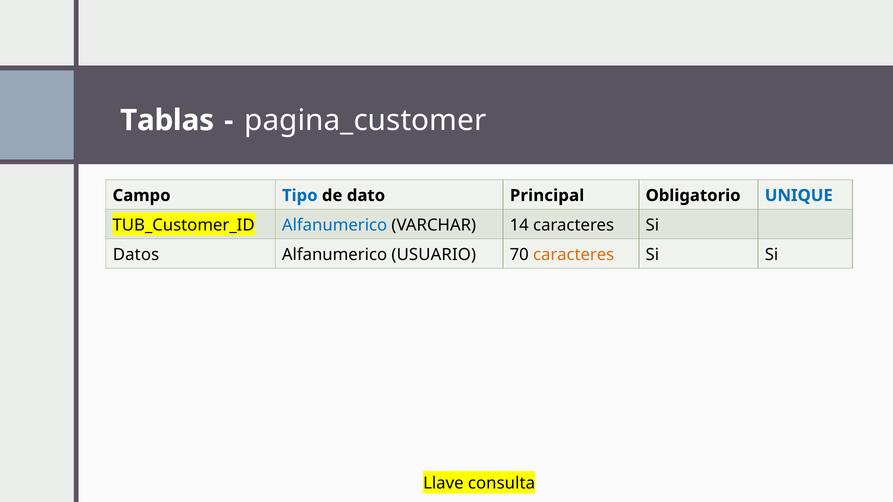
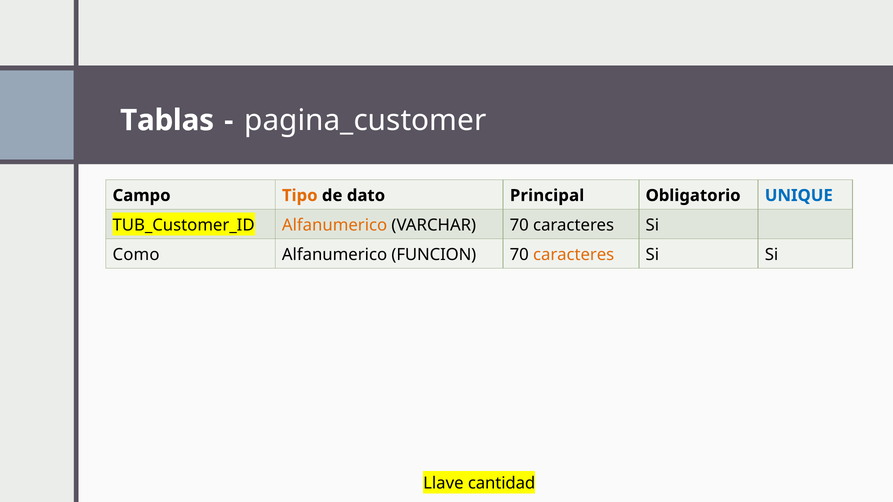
Tipo colour: blue -> orange (300, 196)
Alfanumerico colour: blue -> orange (335, 225)
VARCHAR 14: 14 -> 70 (519, 225)
Datos: Datos -> Como (136, 255)
USUARIO: USUARIO -> FUNCION (434, 255)
consulta: consulta -> cantidad (502, 483)
